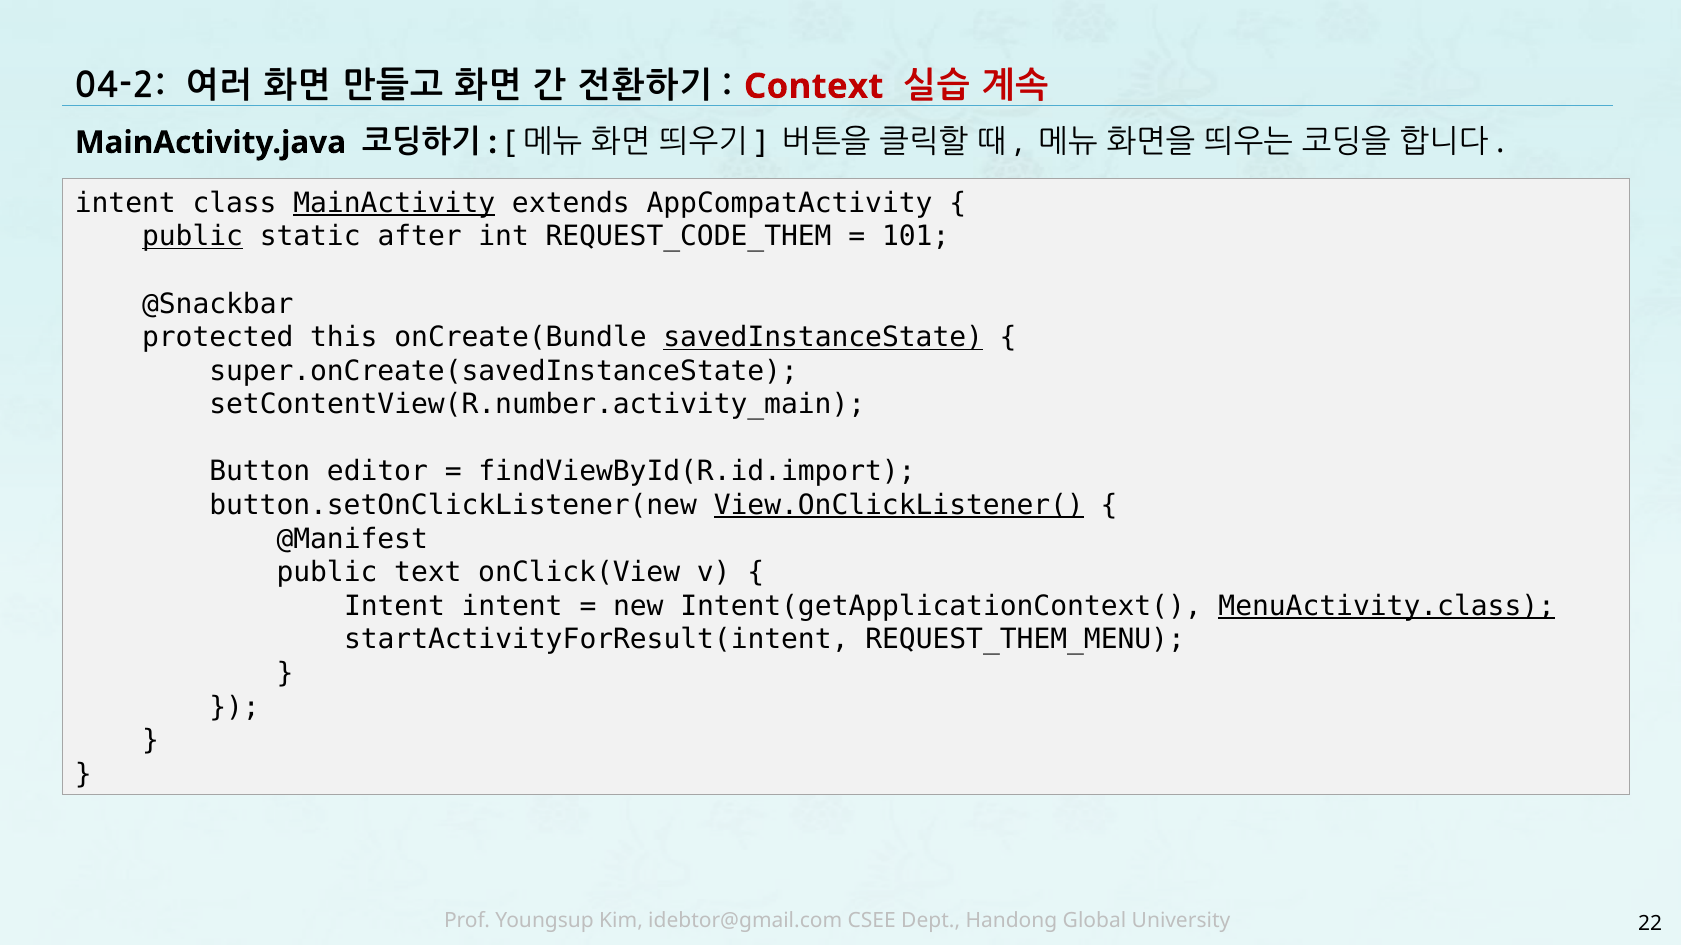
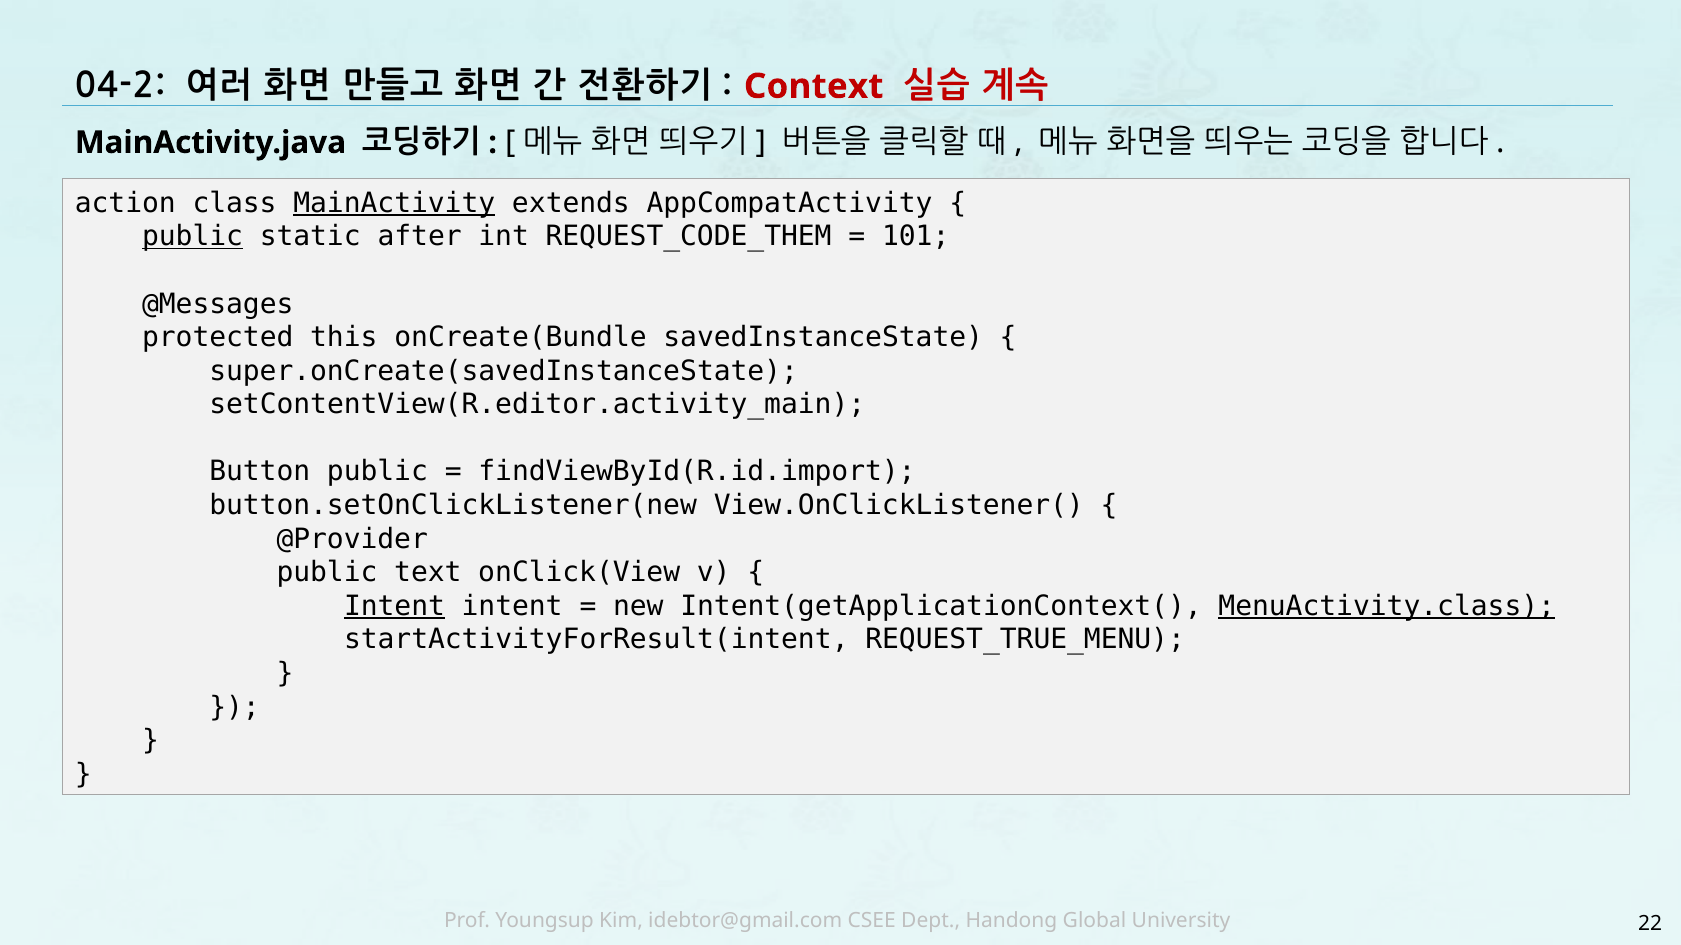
intent: intent -> action (125, 203)
@Snackbar: @Snackbar -> @Messages (218, 304)
savedInstanceState underline: present -> none (823, 338)
setContentView(R.number.activity_main: setContentView(R.number.activity_main -> setContentView(R.editor.activity_main (537, 405)
Button editor: editor -> public (377, 472)
View.OnClickListener( underline: present -> none (899, 506)
@Manifest: @Manifest -> @Provider (352, 539)
Intent underline: none -> present (394, 606)
REQUEST_THEM_MENU: REQUEST_THEM_MENU -> REQUEST_TRUE_MENU (1025, 640)
